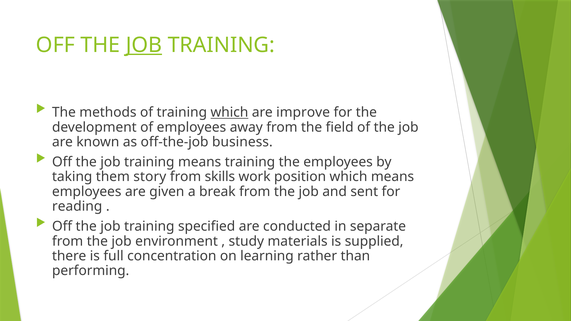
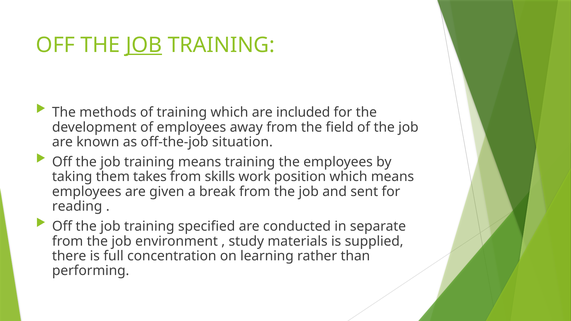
which underline: present -> none (229, 112)
improve: improve -> included (303, 112)
business: business -> situation (242, 142)
story: story -> takes (150, 177)
